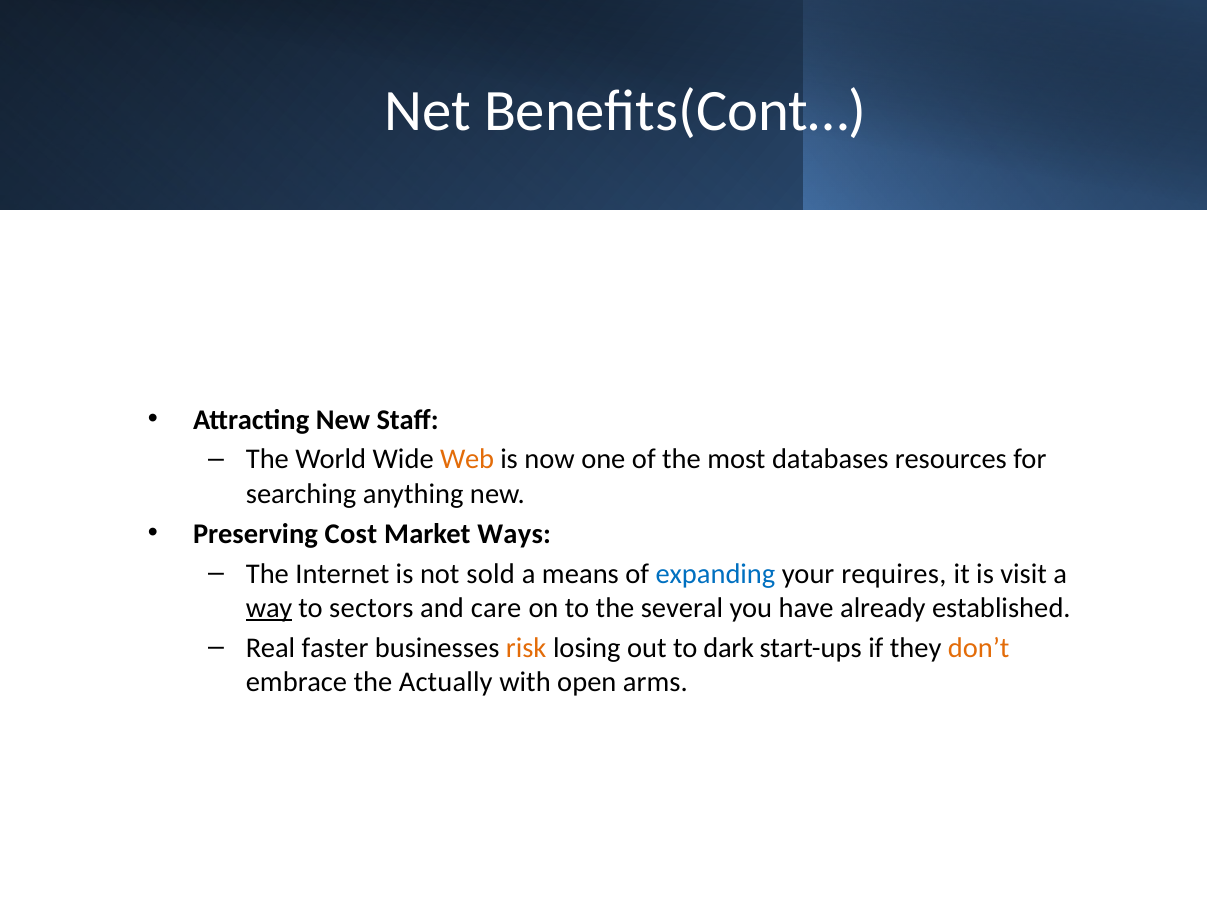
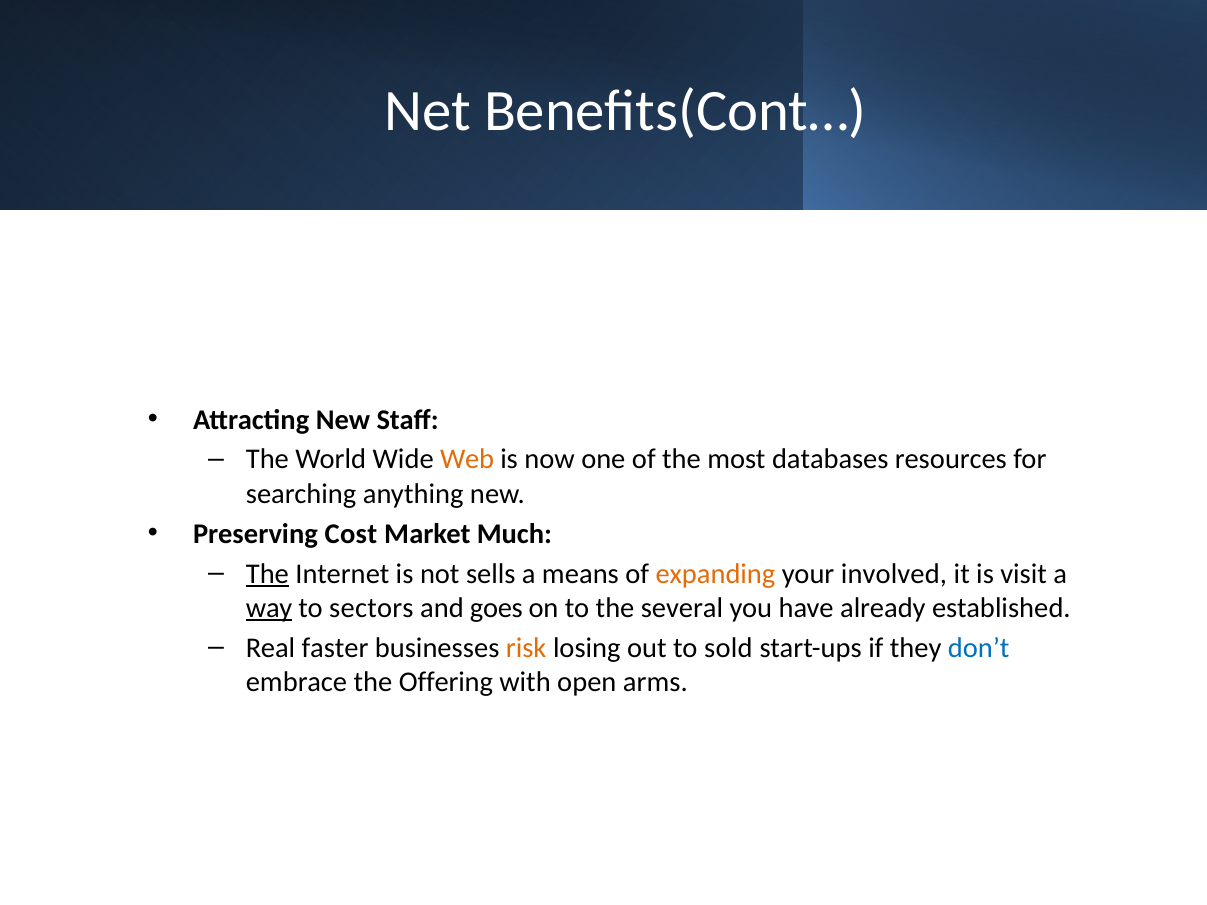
Ways: Ways -> Much (514, 534)
The underline: none -> present (267, 574)
sold: sold -> sells (491, 574)
expanding colour: blue -> orange (715, 574)
requires: requires -> involved (894, 574)
care: care -> goes (496, 608)
dark: dark -> sold (728, 648)
don’t colour: orange -> blue (979, 648)
Actually: Actually -> Offering (446, 682)
